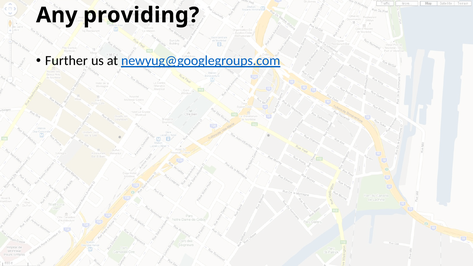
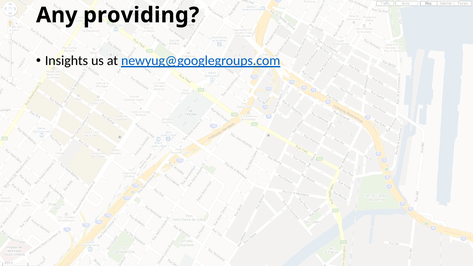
Further: Further -> Insights (66, 61)
